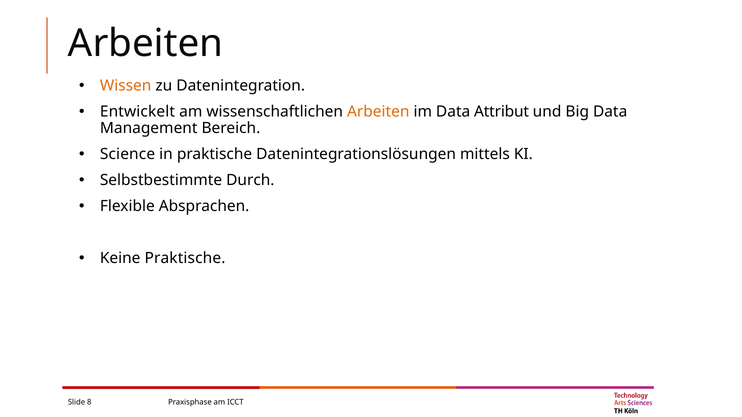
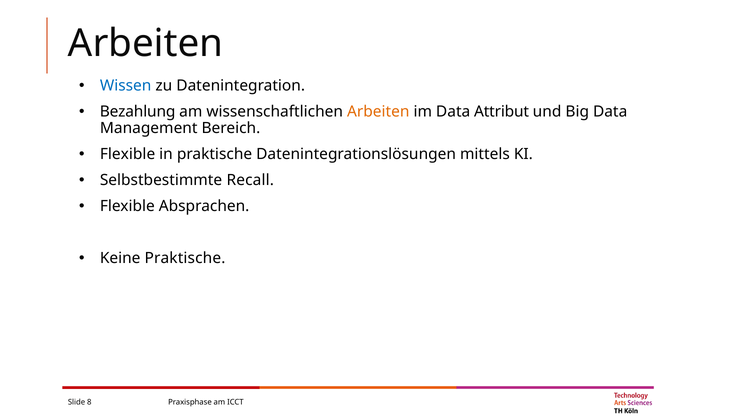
Wissen colour: orange -> blue (126, 86)
Entwickelt: Entwickelt -> Bezahlung (138, 112)
Science: Science -> Flexible (128, 154)
Durch: Durch -> Recall (250, 180)
